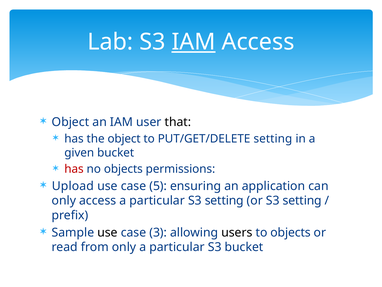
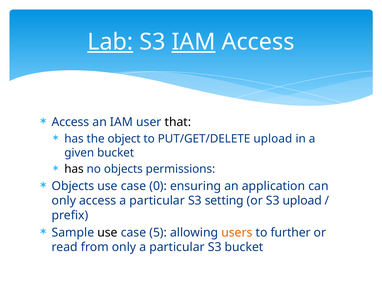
Lab underline: none -> present (110, 42)
Object: Object -> Access (71, 122)
PUT/GET/DELETE setting: setting -> upload (273, 138)
has colour: red -> black (74, 169)
Upload: Upload -> Objects (73, 186)
5: 5 -> 0 (158, 186)
or S3 setting: setting -> upload (302, 200)
3: 3 -> 5 (158, 232)
users colour: black -> orange (237, 232)
to objects: objects -> further (291, 232)
